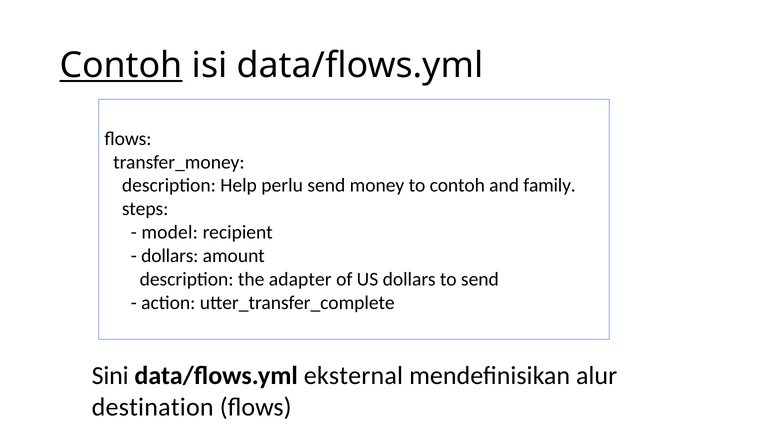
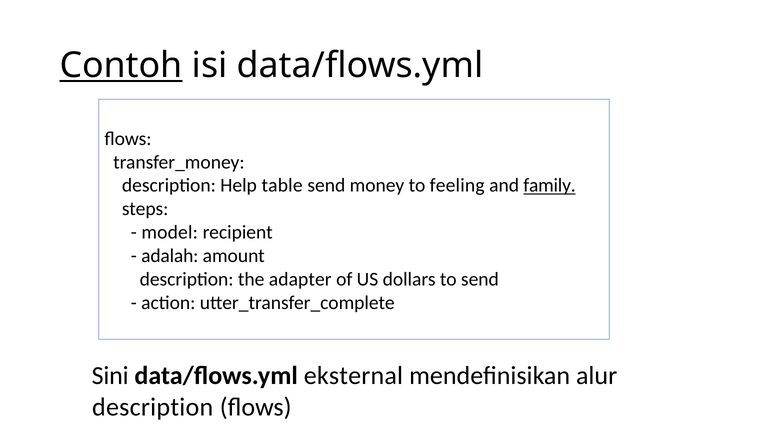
perlu: perlu -> table (282, 186)
to contoh: contoh -> feeling (457, 186)
family underline: none -> present (549, 186)
dollars: dollars -> adalah (170, 256)
destination: destination -> description (153, 407)
